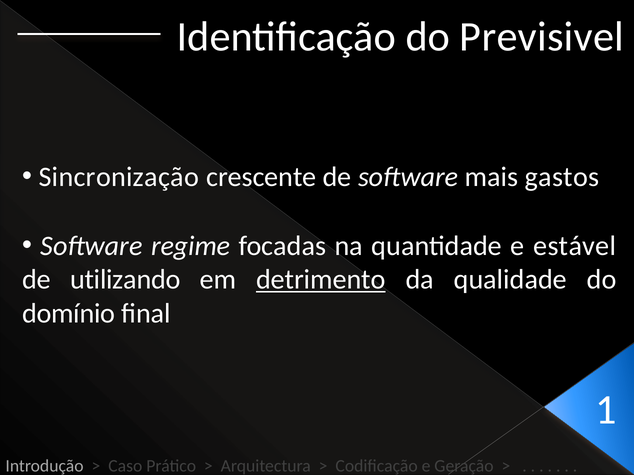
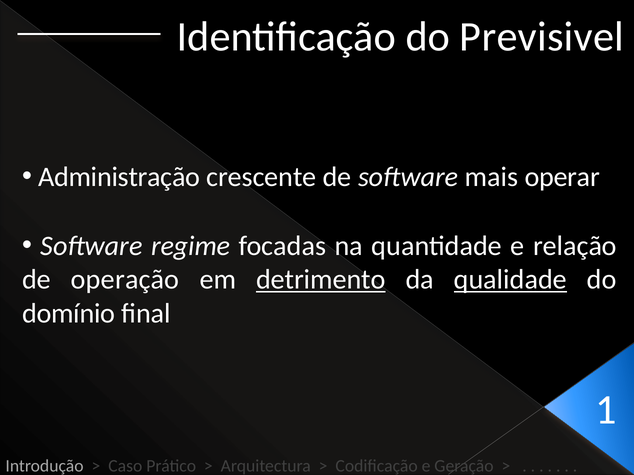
Sincronização: Sincronização -> Administração (119, 177)
gastos: gastos -> operar (562, 177)
estável: estável -> relação (575, 246)
utilizando: utilizando -> operação (125, 280)
qualidade underline: none -> present (510, 280)
